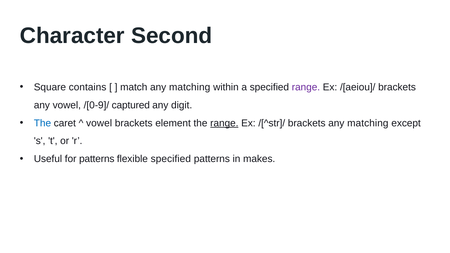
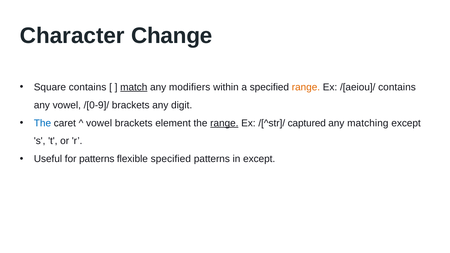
Second: Second -> Change (172, 36)
match underline: none -> present (134, 87)
matching: matching -> modifiers (190, 87)
range colour: purple -> orange (306, 87)
/[aeiou]/ brackets: brackets -> contains (397, 87)
/[0-9]/ captured: captured -> brackets (131, 105)
/[^str]/ brackets: brackets -> captured (307, 123)
in makes: makes -> except (259, 159)
